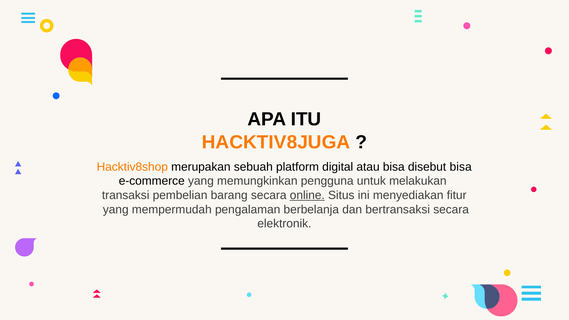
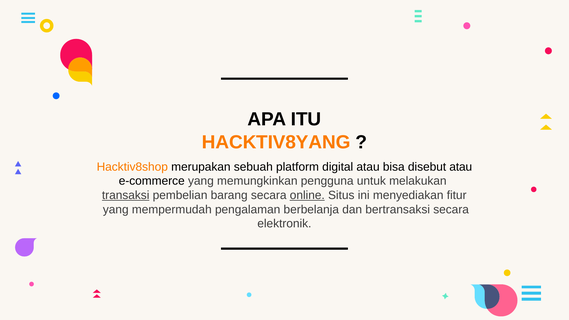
HACKTIV8JUGA: HACKTIV8JUGA -> HACKTIV8YANG (276, 142)
disebut bisa: bisa -> atau (461, 167)
transaksi underline: none -> present (126, 195)
